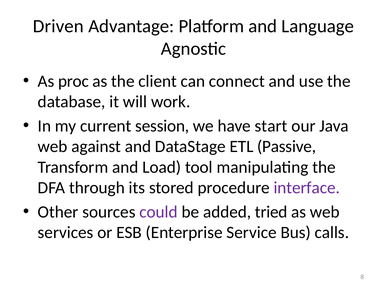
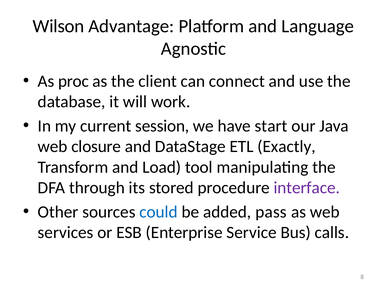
Driven: Driven -> Wilson (59, 26)
against: against -> closure (96, 147)
Passive: Passive -> Exactly (286, 147)
could colour: purple -> blue (159, 212)
tried: tried -> pass (271, 212)
